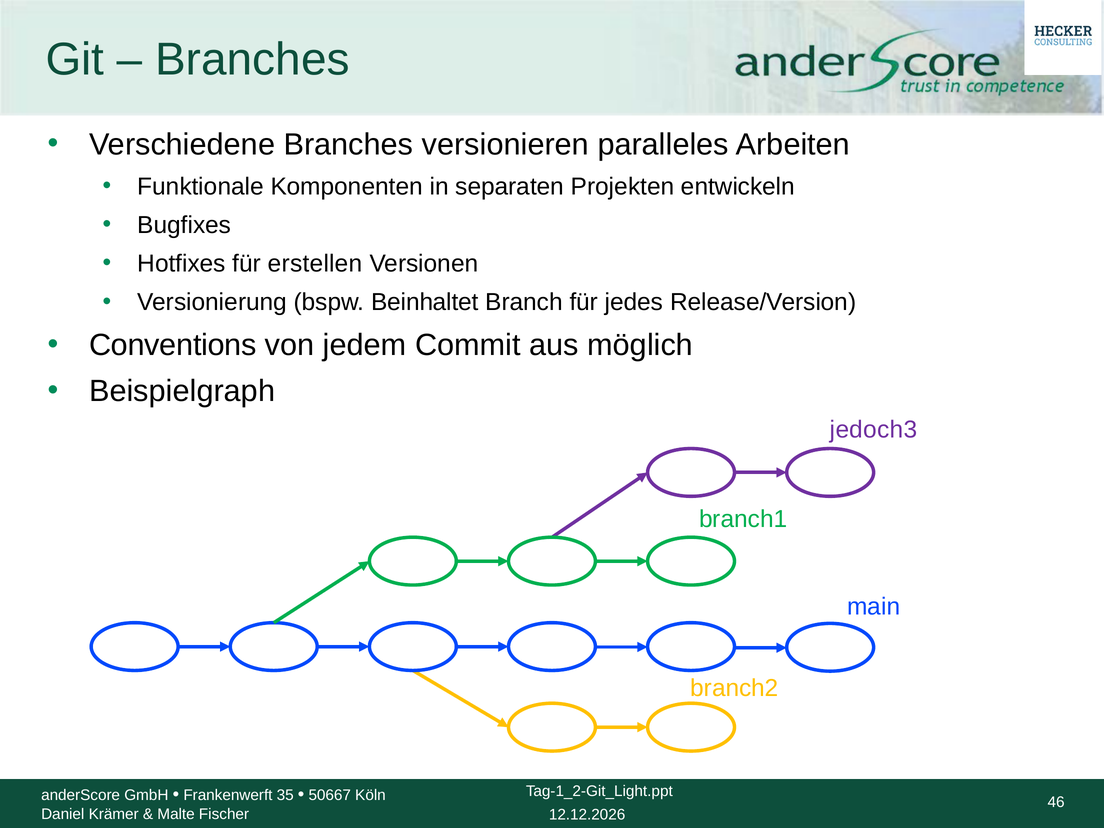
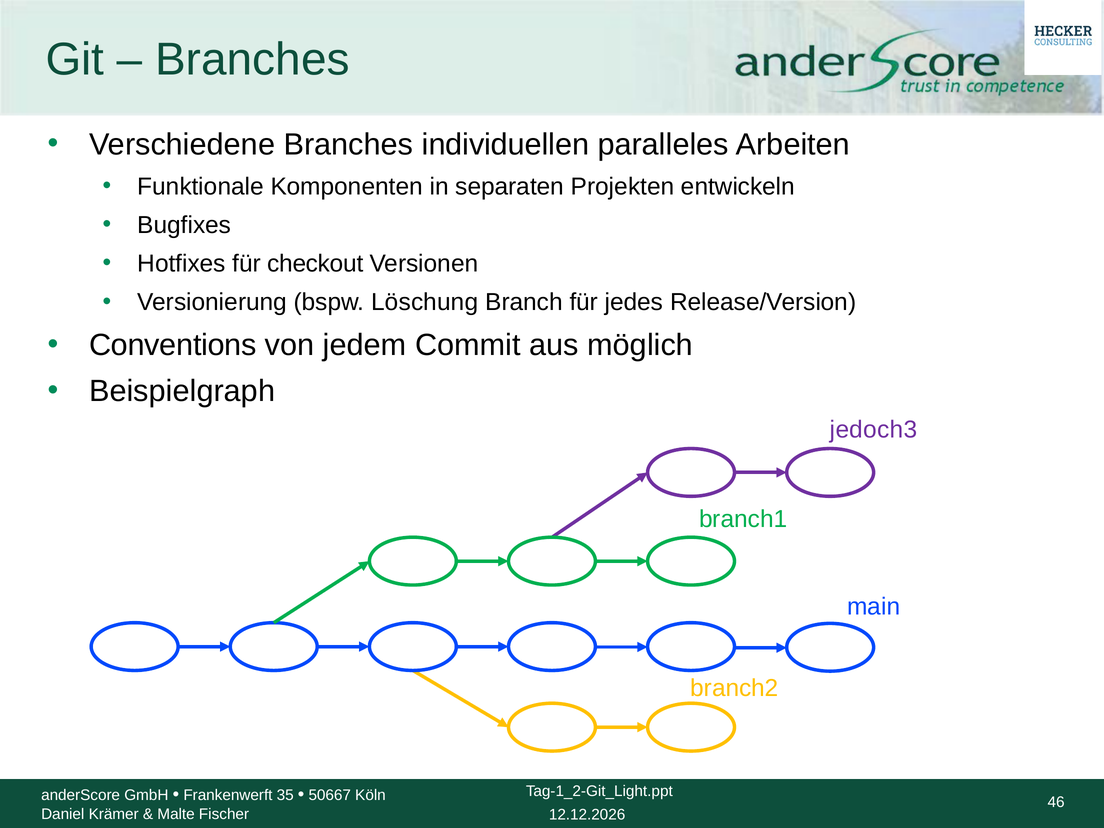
versionieren: versionieren -> individuellen (506, 145)
erstellen: erstellen -> checkout (315, 264)
Beinhaltet: Beinhaltet -> Löschung (425, 302)
